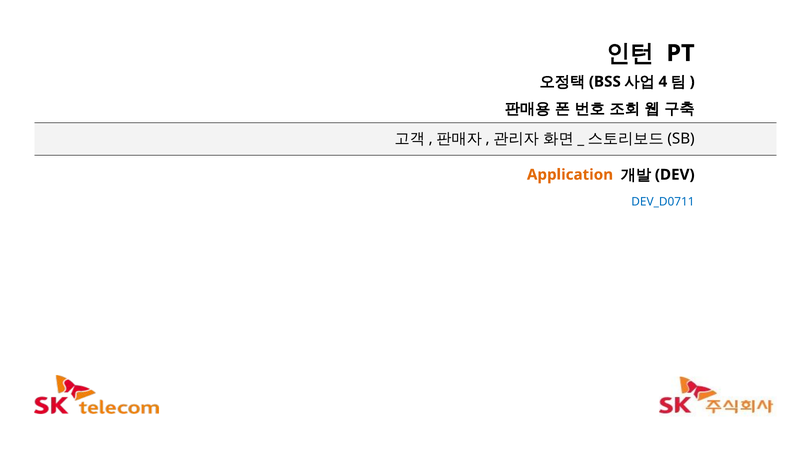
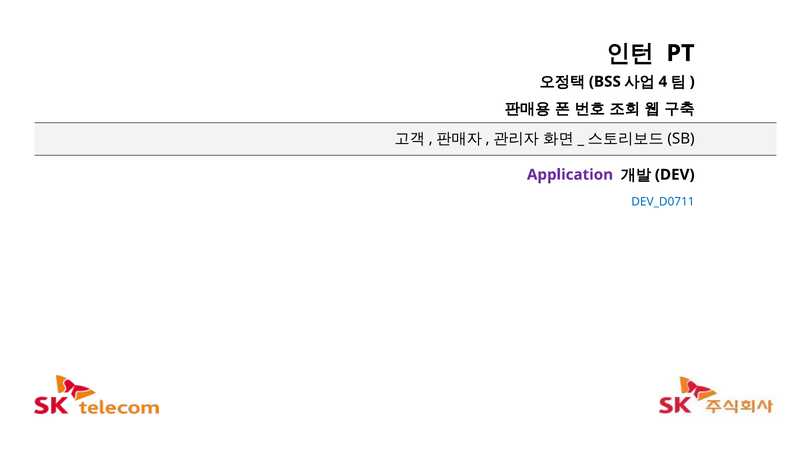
Application colour: orange -> purple (570, 175)
